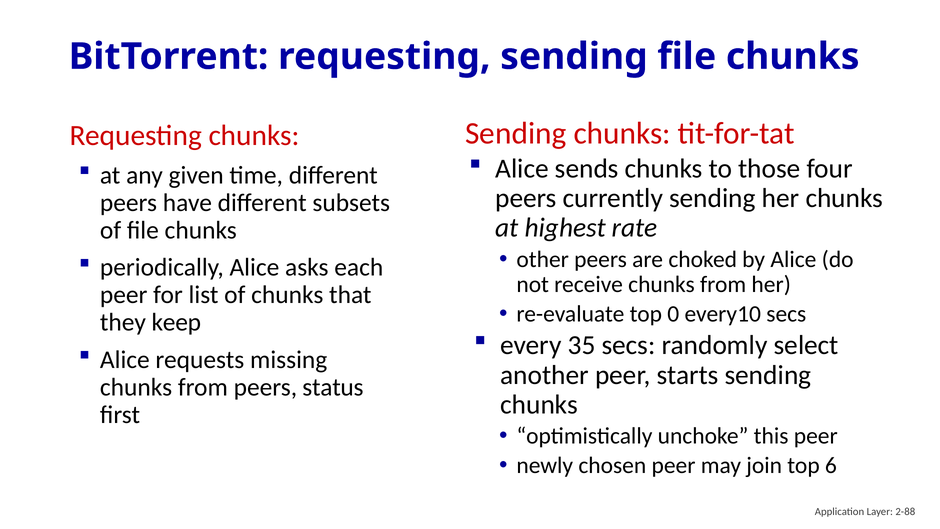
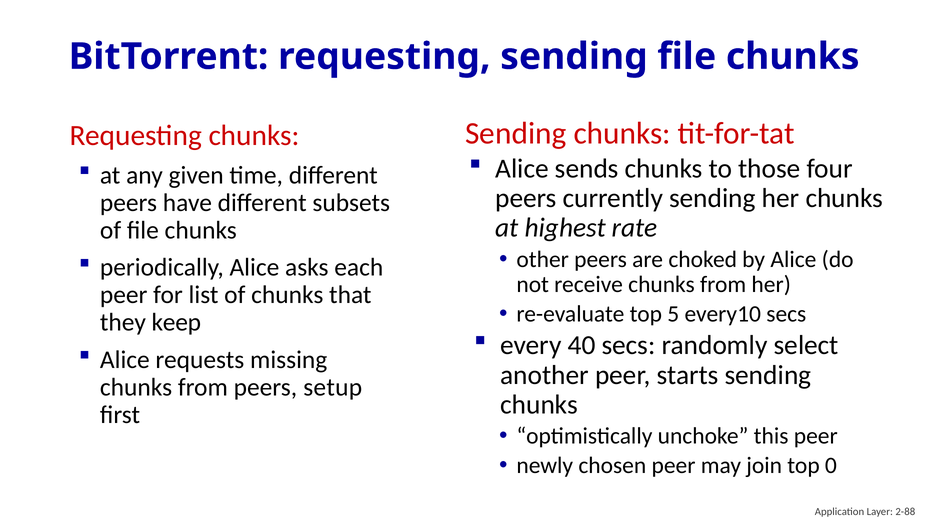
0: 0 -> 5 (673, 314)
35: 35 -> 40 (582, 345)
status: status -> setup (333, 387)
6: 6 -> 0 (831, 465)
